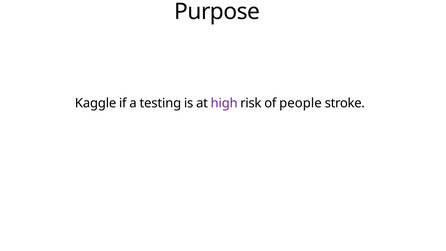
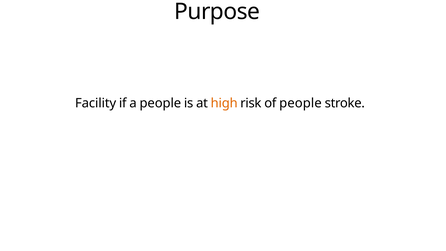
Kaggle: Kaggle -> Facility (96, 103)
a testing: testing -> people (160, 103)
high colour: purple -> orange (224, 103)
